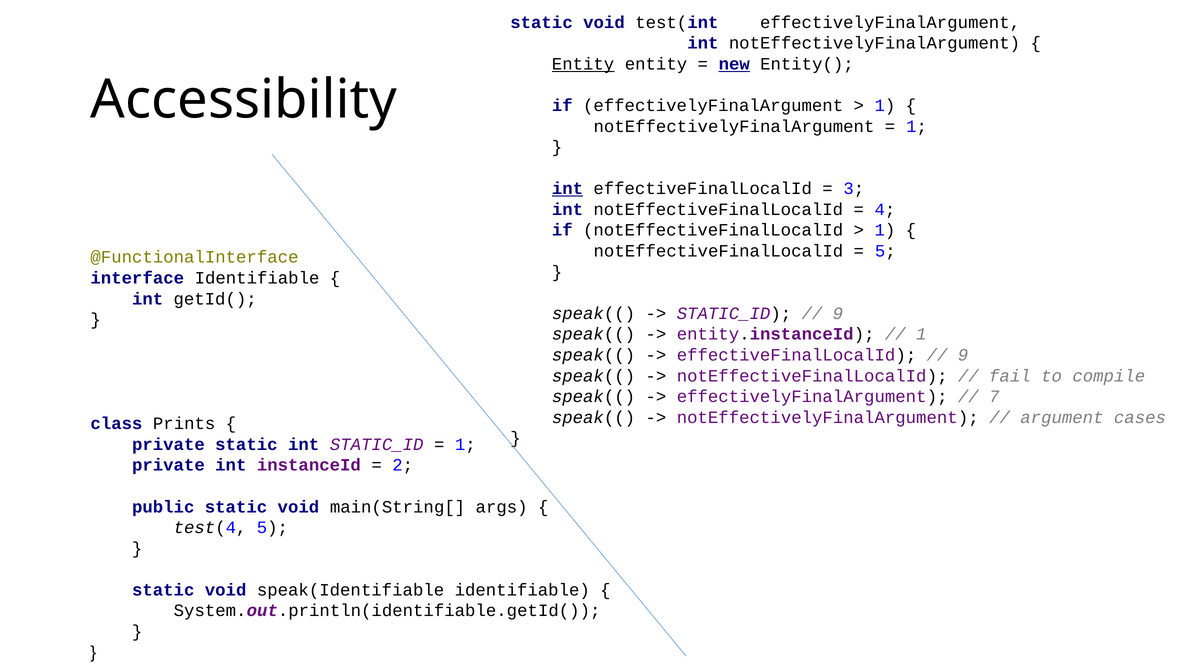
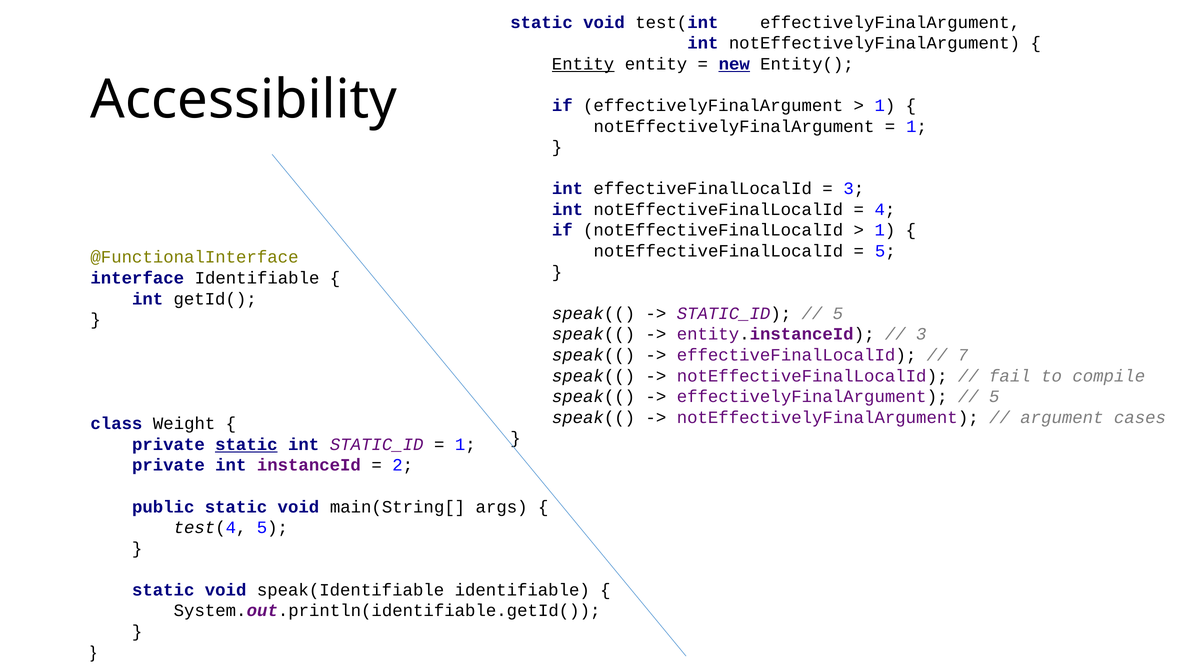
int underline: present -> none (567, 189)
9: 9 -> 5 (838, 313)
1: 1 -> 3 (921, 334)
9: 9 -> 7 (963, 355)
7: 7 -> 5 (994, 396)
Prints: Prints -> Weight (184, 423)
static underline: none -> present (246, 444)
